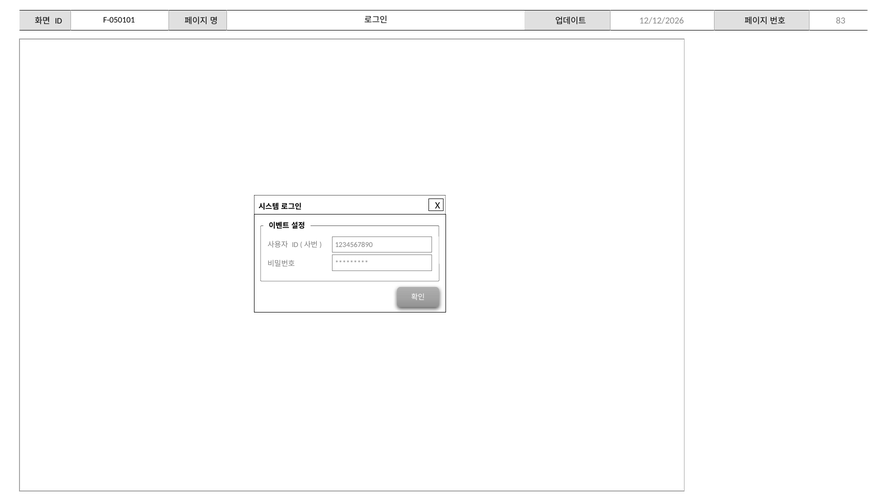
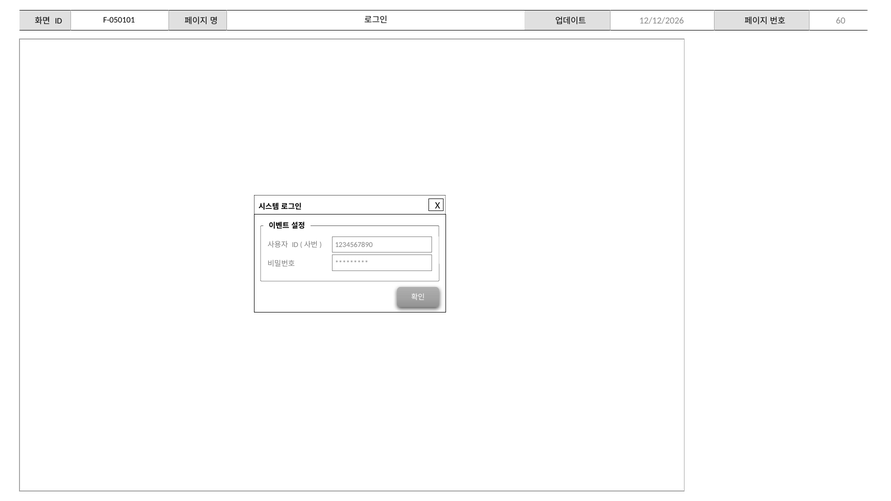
83: 83 -> 60 (841, 21)
